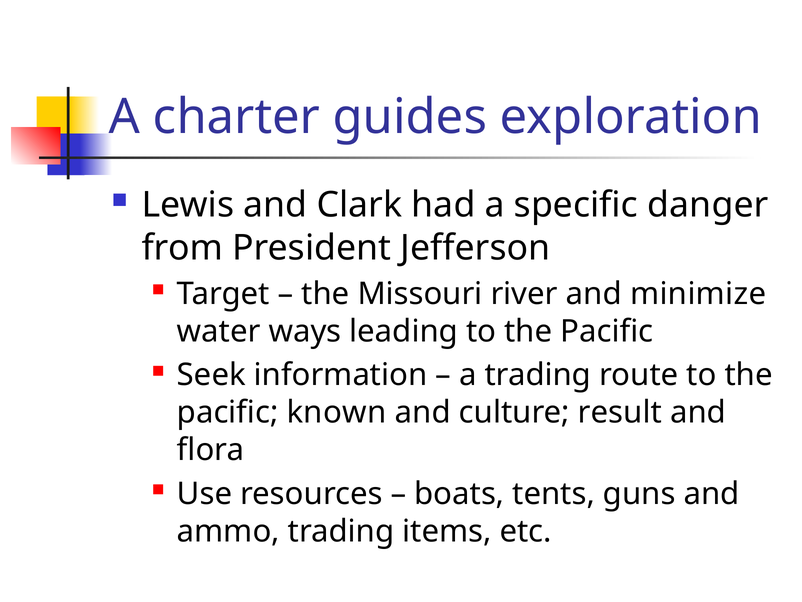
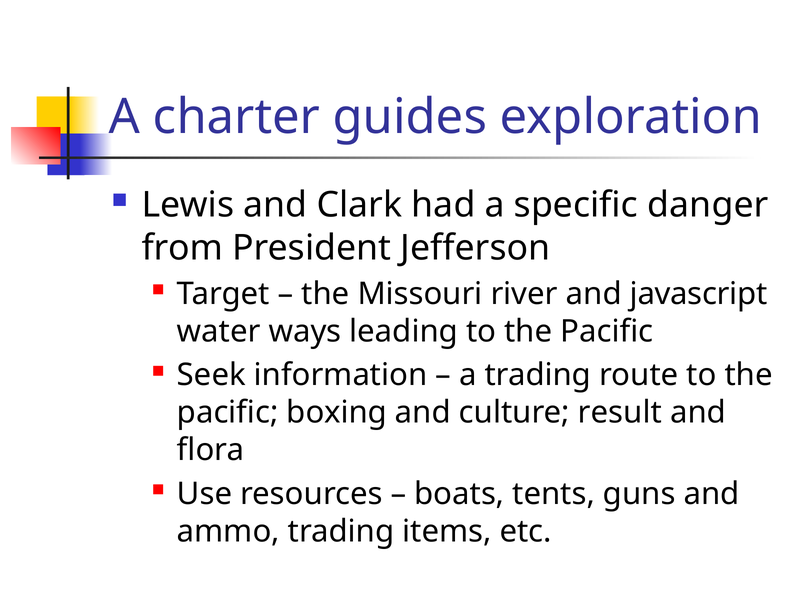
minimize: minimize -> javascript (699, 294)
known: known -> boxing (337, 412)
